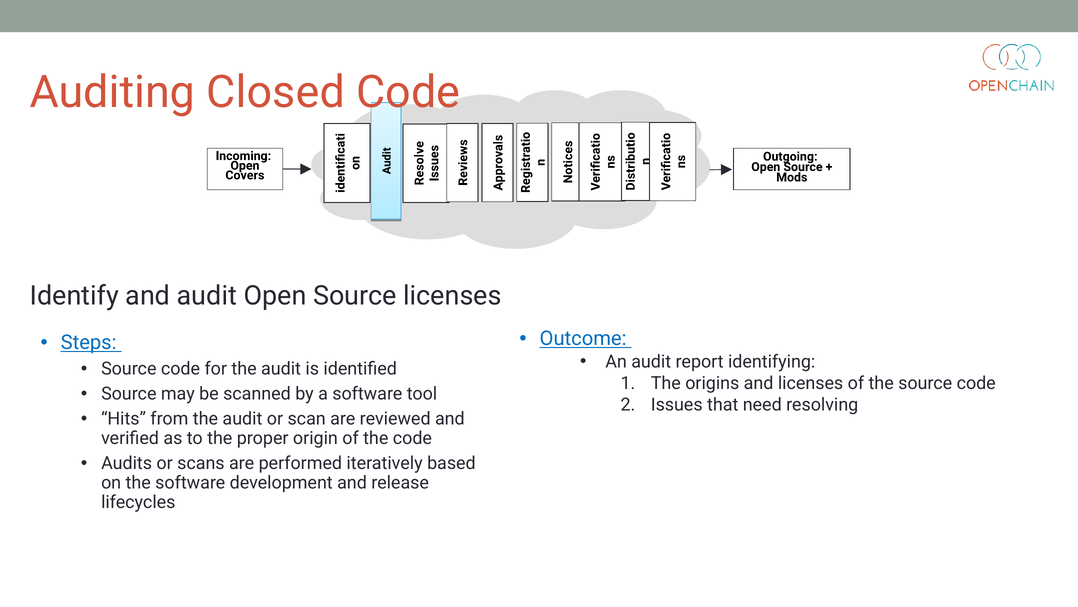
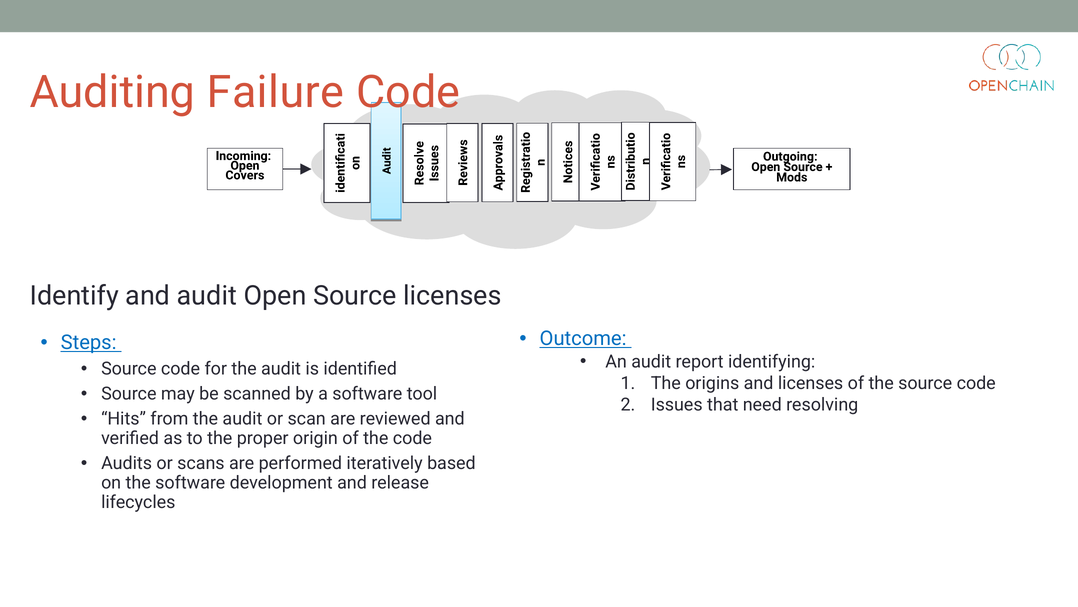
Closed: Closed -> Failure (276, 92)
